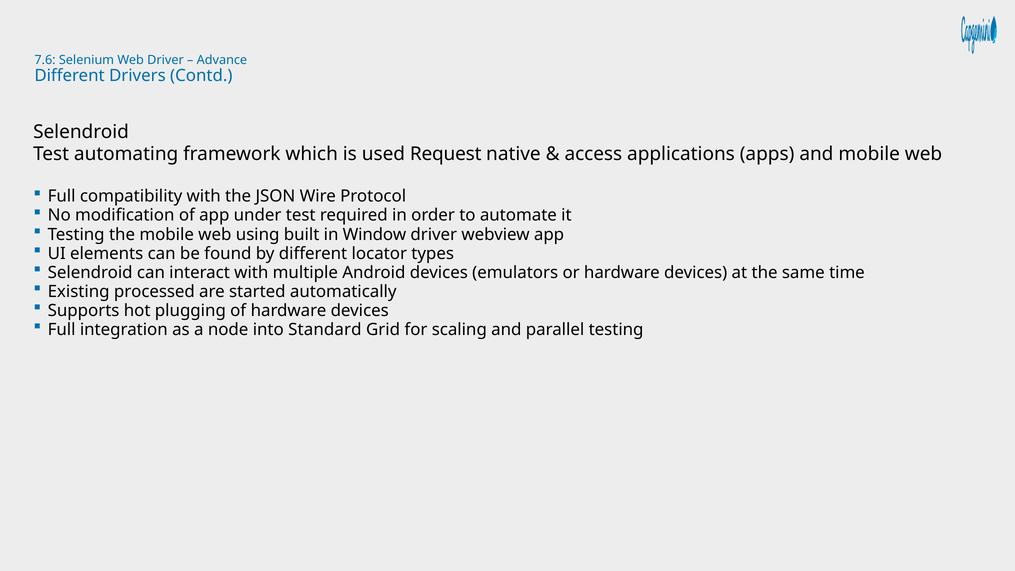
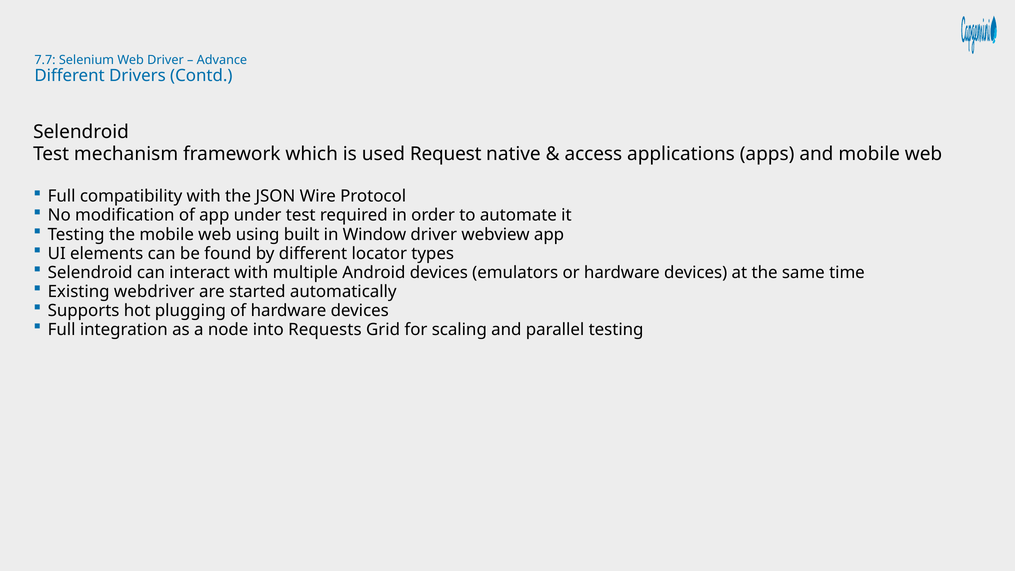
7.6: 7.6 -> 7.7 (45, 60)
automating: automating -> mechanism (126, 154)
processed: processed -> webdriver (154, 292)
Standard: Standard -> Requests (325, 330)
